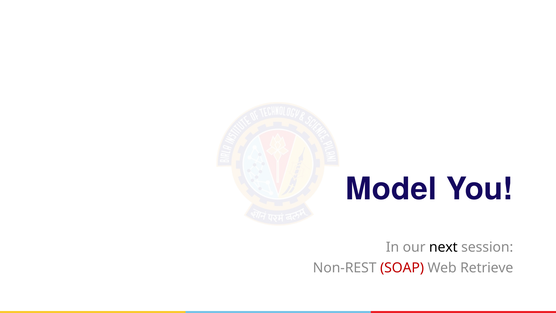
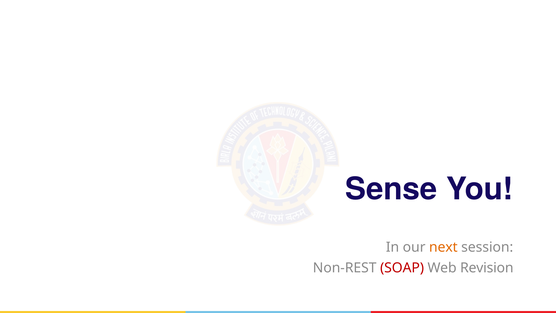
Model: Model -> Sense (391, 189)
next colour: black -> orange (443, 247)
Retrieve: Retrieve -> Revision (487, 268)
